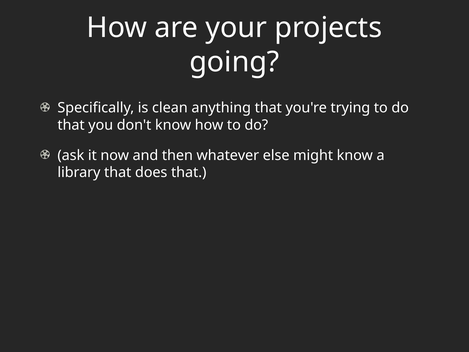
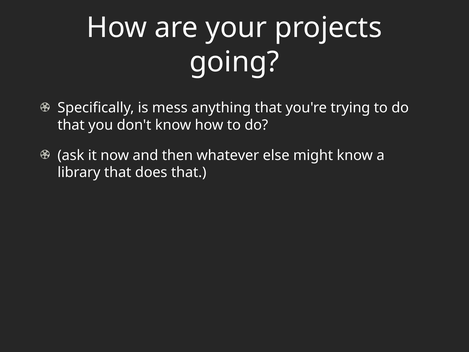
clean: clean -> mess (170, 108)
